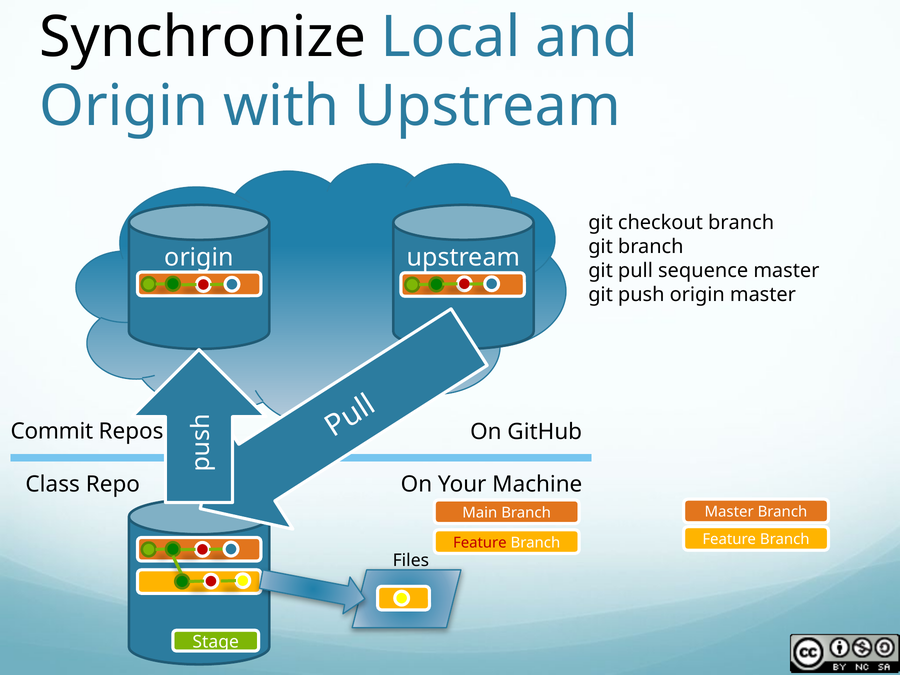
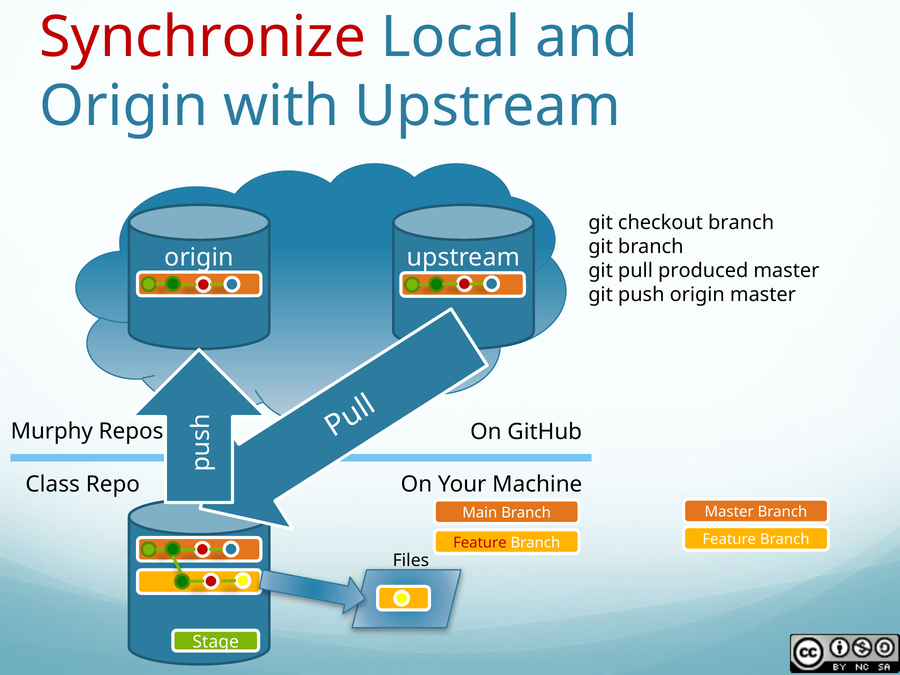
Synchronize colour: black -> red (203, 37)
sequence: sequence -> produced (703, 271)
Commit: Commit -> Murphy (52, 431)
